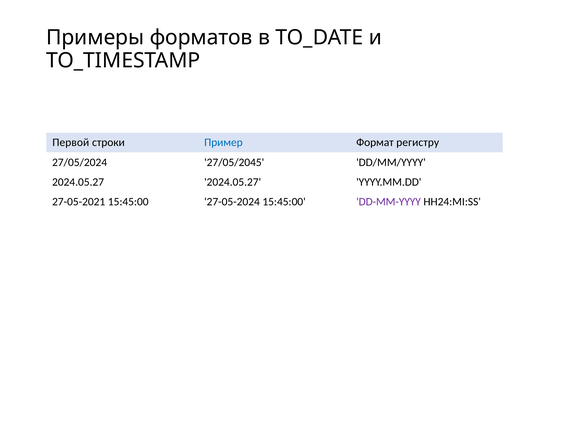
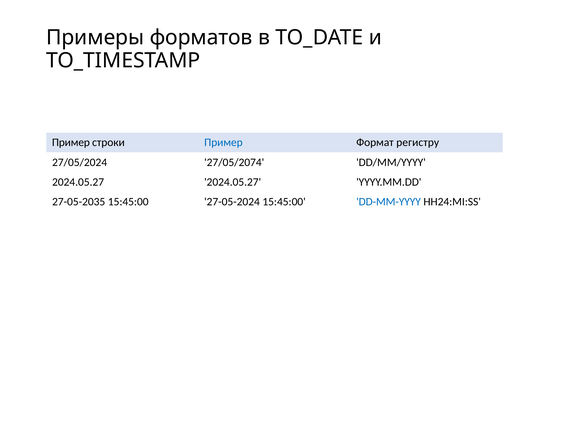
Первой: Первой -> Пример (71, 142)
27/05/2045: 27/05/2045 -> 27/05/2074 (234, 162)
27-05-2021: 27-05-2021 -> 27-05-2035 (79, 202)
DD-MM-YYYY colour: purple -> blue (389, 202)
